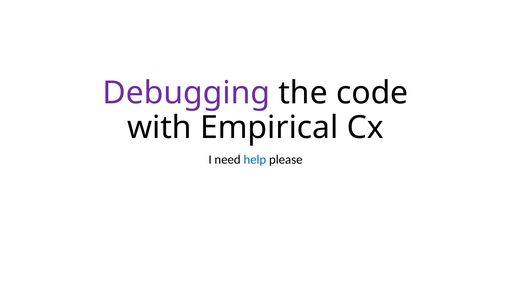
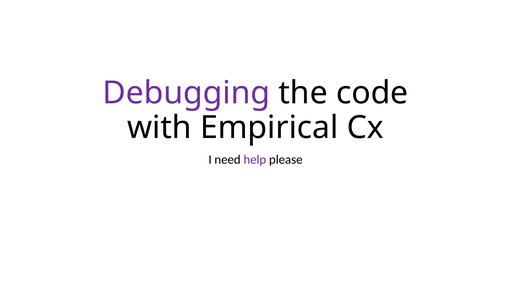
help colour: blue -> purple (255, 160)
